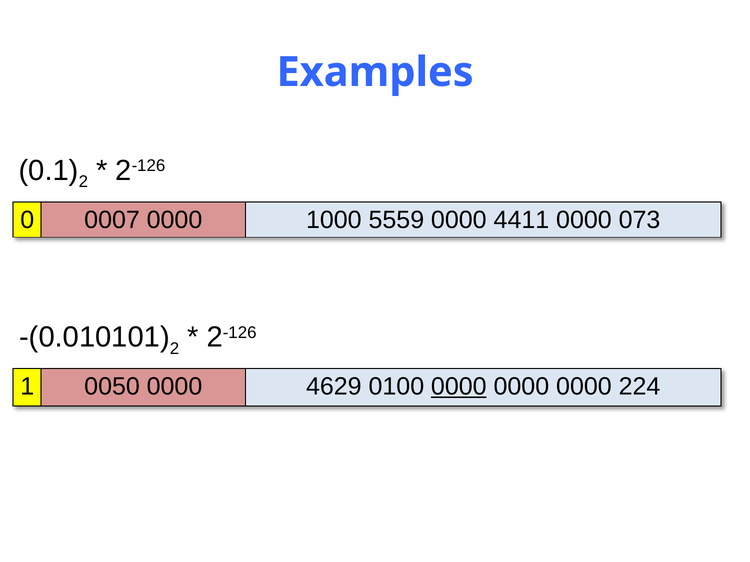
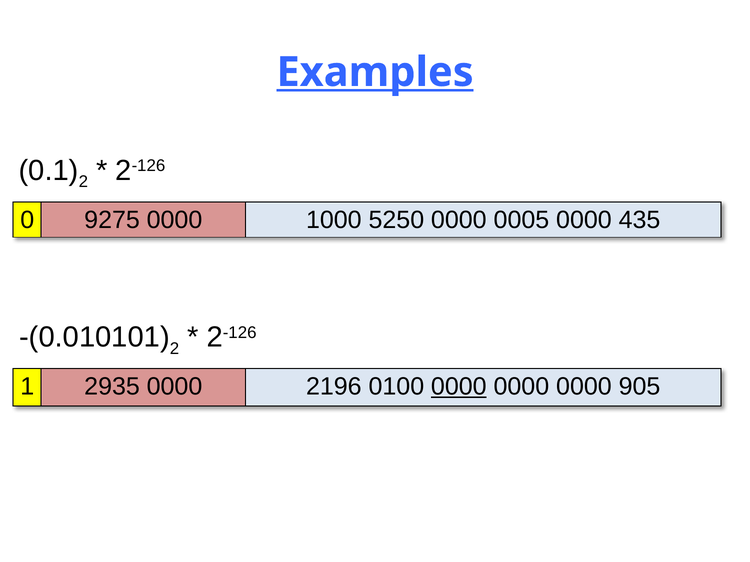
Examples underline: none -> present (375, 72)
0007: 0007 -> 9275 (112, 220)
5559: 5559 -> 5250 (396, 220)
4411: 4411 -> 0005 (521, 220)
073: 073 -> 435 (640, 220)
0050: 0050 -> 2935 (112, 387)
4629: 4629 -> 2196 (334, 387)
224: 224 -> 905 (640, 387)
